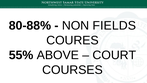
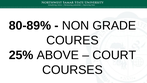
80-88%: 80-88% -> 80-89% (30, 26)
FIELDS: FIELDS -> GRADE (114, 26)
55%: 55% -> 25% (21, 55)
